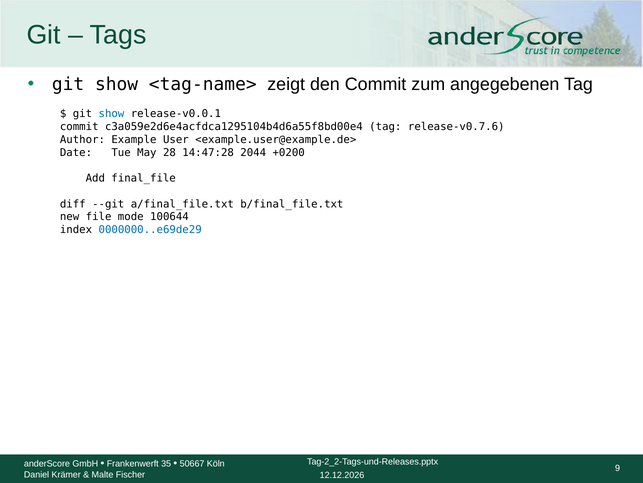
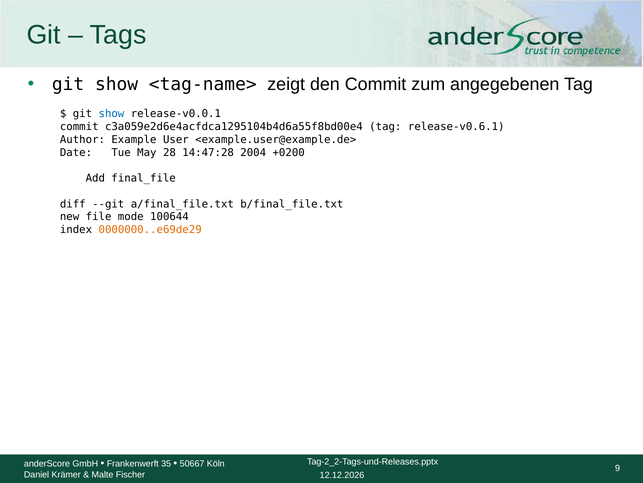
release-v0.7.6: release-v0.7.6 -> release-v0.6.1 (456, 127)
2044: 2044 -> 2004 (253, 152)
0000000..e69de29 colour: blue -> orange (150, 229)
